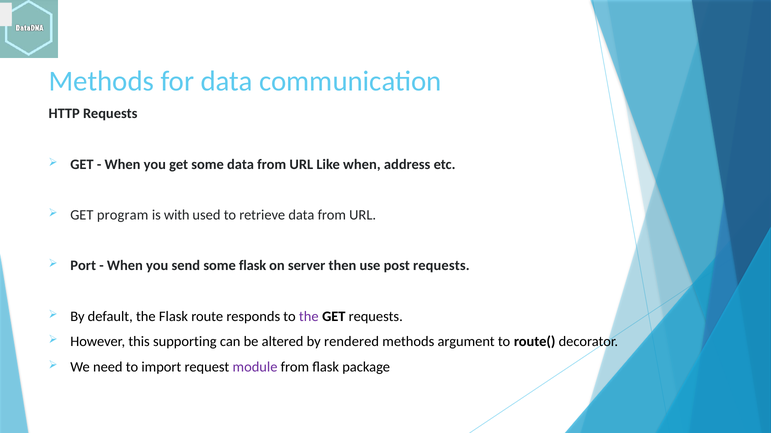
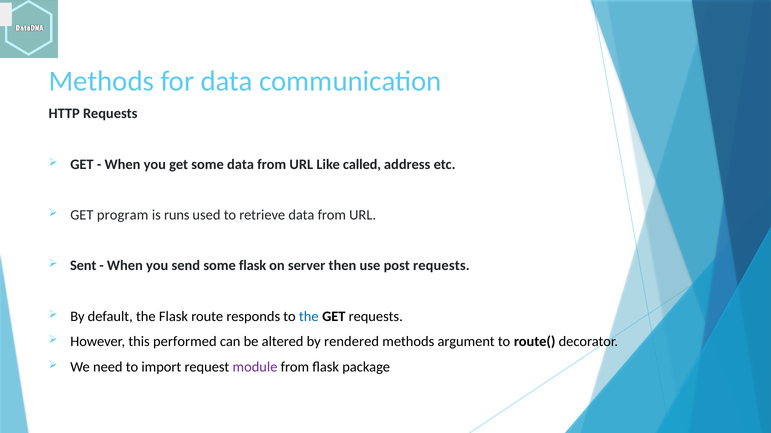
Like when: when -> called (362, 165)
with: with -> runs (177, 215)
Port: Port -> Sent (83, 266)
the colour: purple -> blue (309, 317)
supporting: supporting -> performed (185, 342)
